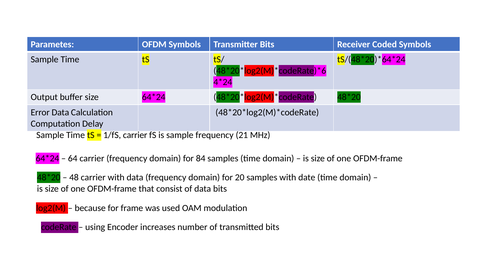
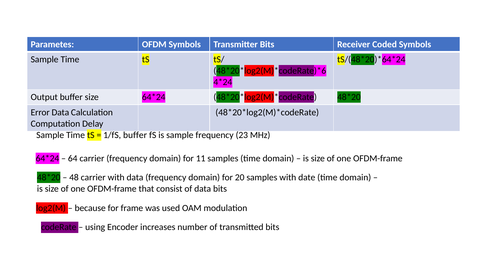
1/fS carrier: carrier -> buffer (135, 135)
21: 21 -> 23 (242, 135)
84: 84 -> 11 (201, 159)
